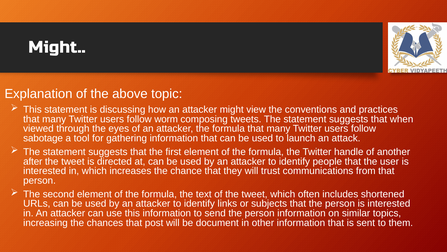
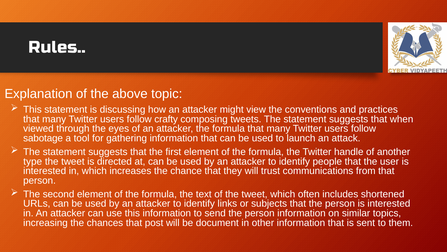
Might: Might -> Rules (57, 47)
worm: worm -> crafty (166, 119)
after: after -> type (33, 161)
